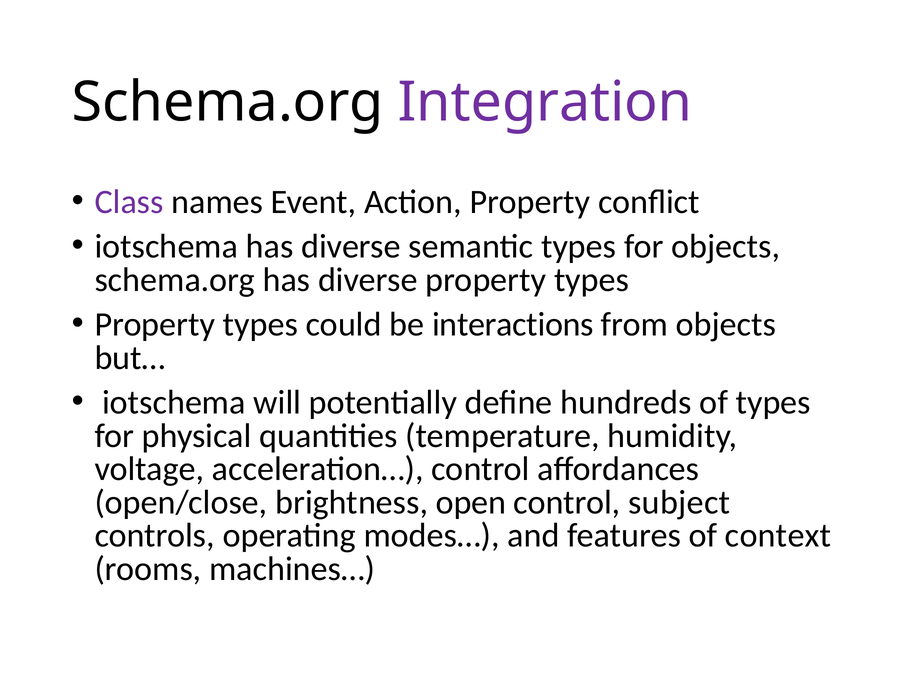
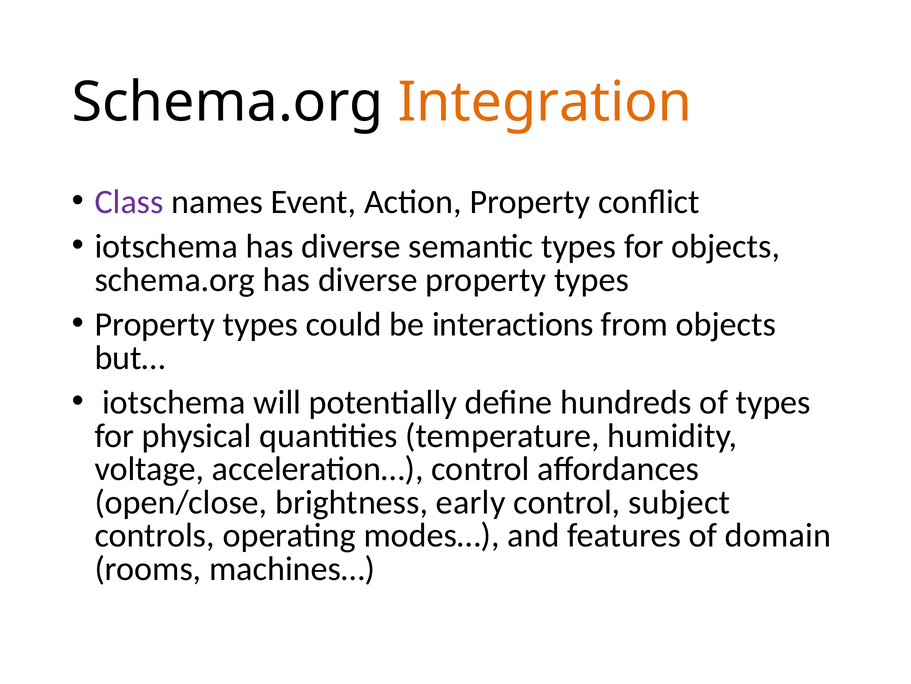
Integration colour: purple -> orange (545, 102)
open: open -> early (471, 502)
context: context -> domain (778, 535)
